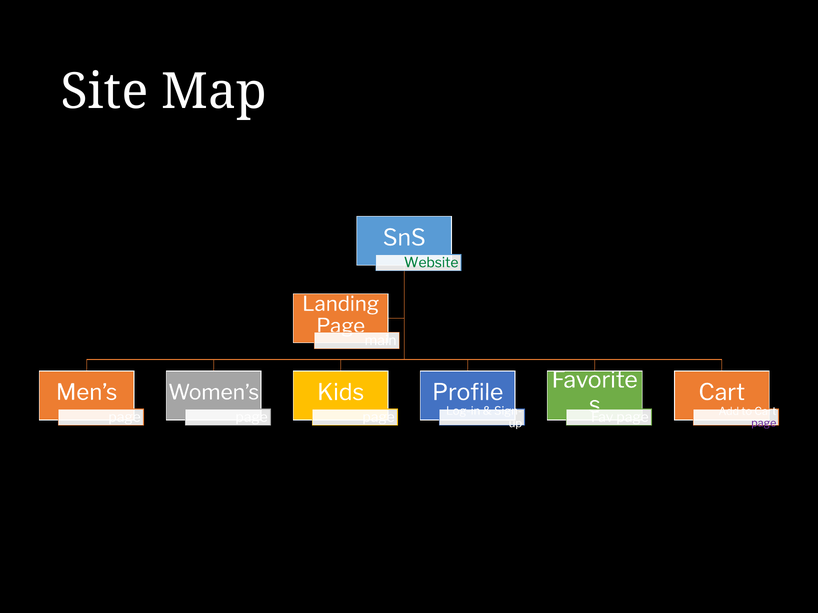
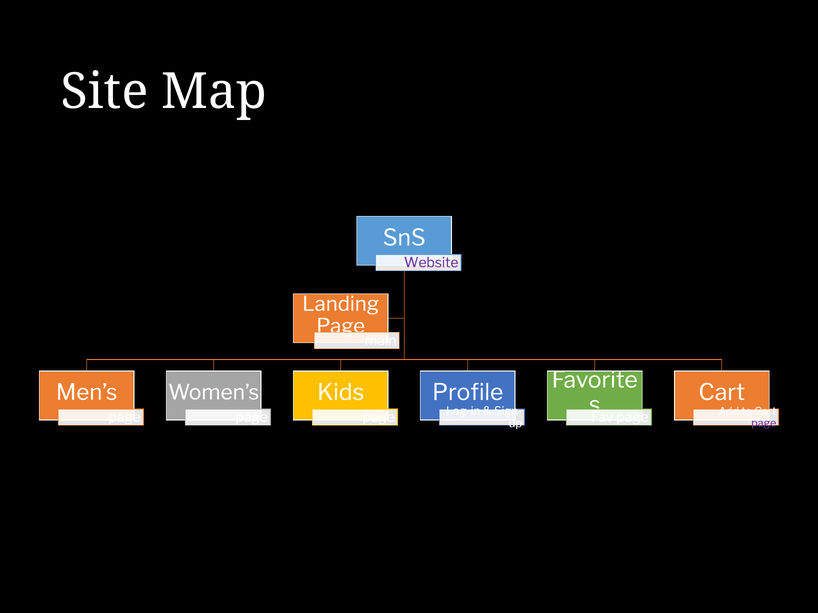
Website colour: green -> purple (431, 263)
